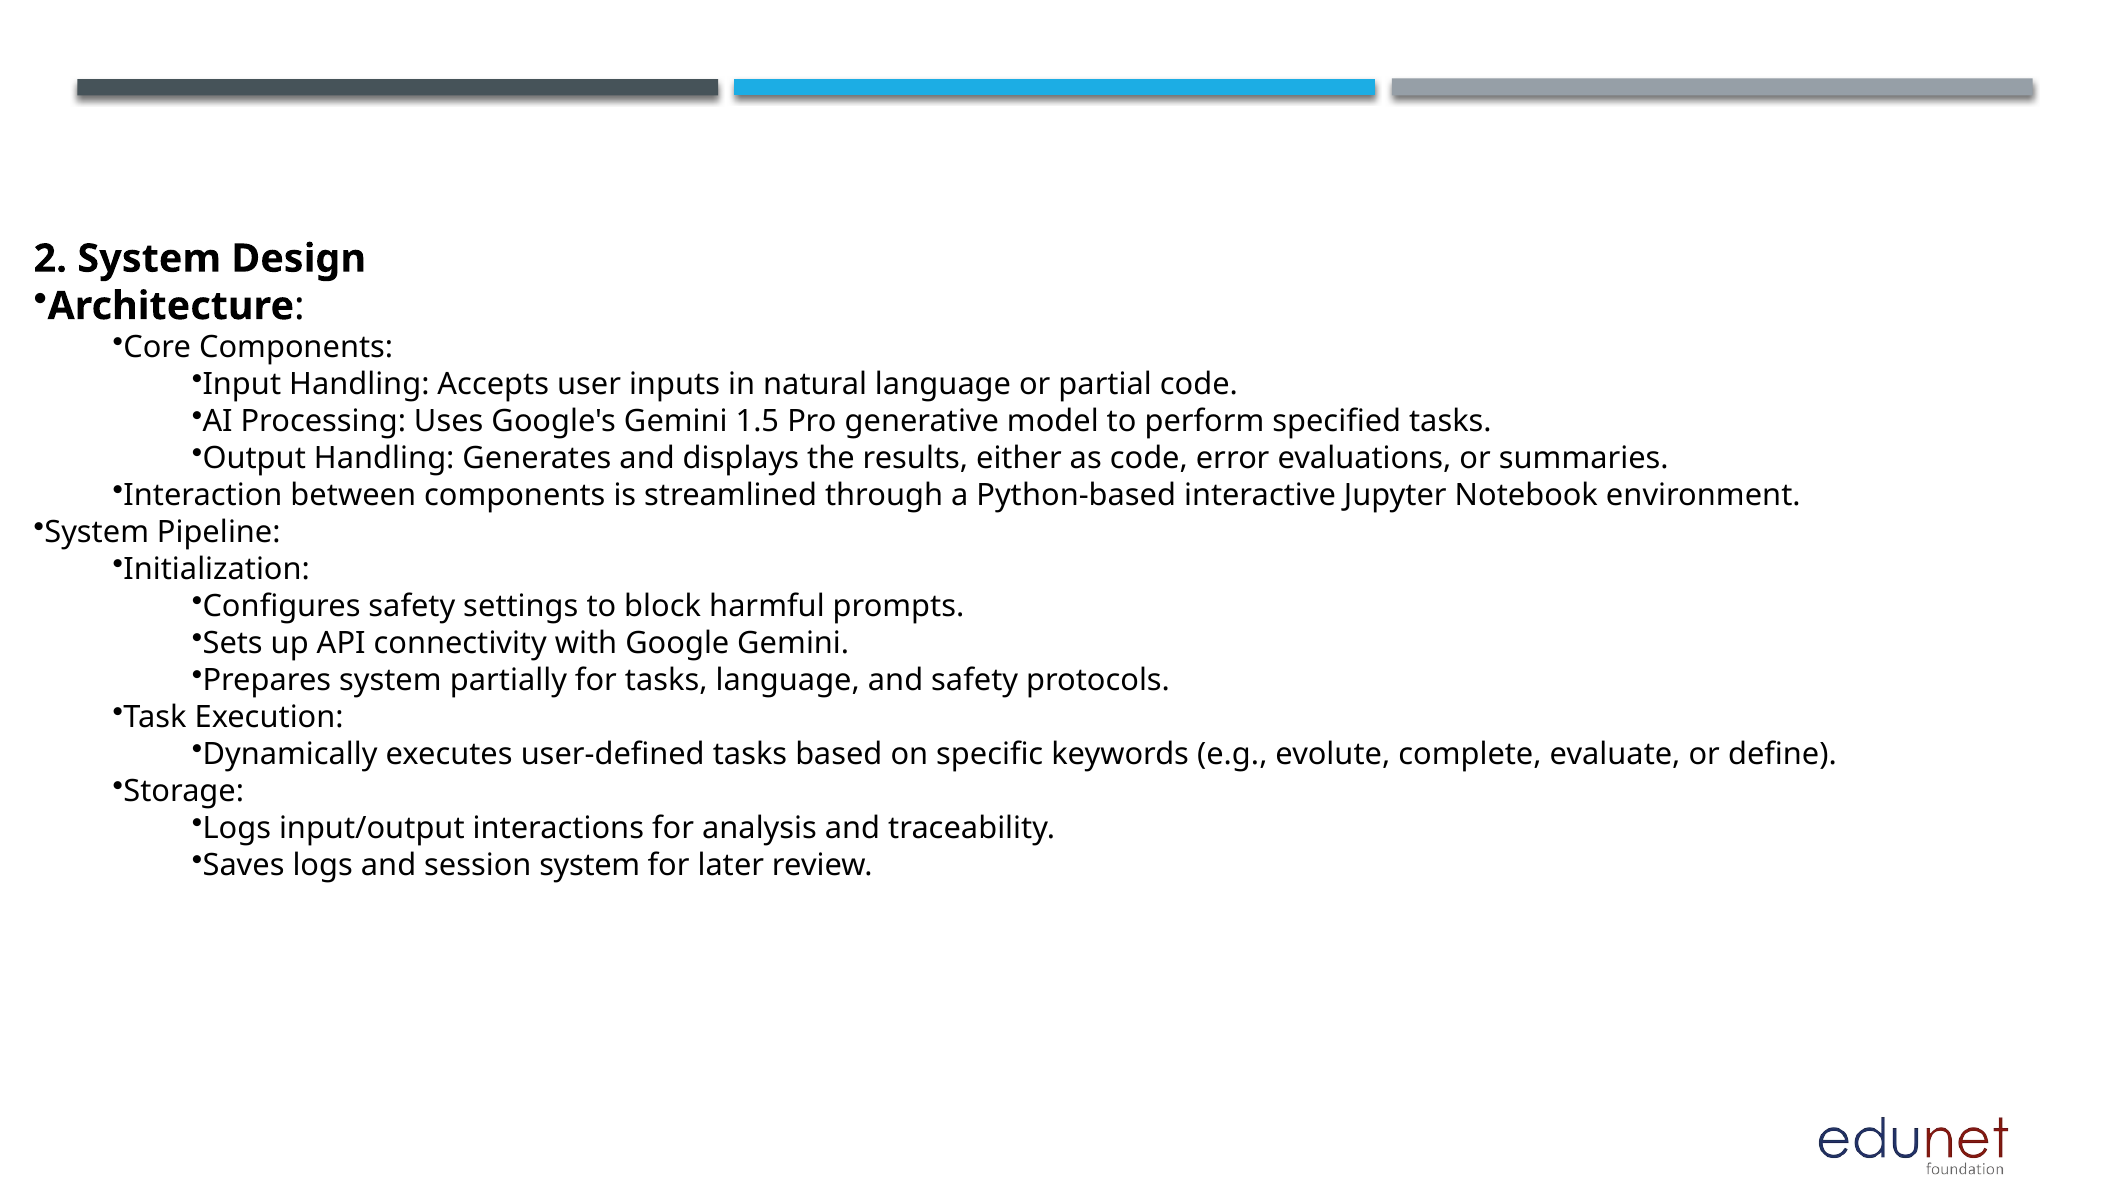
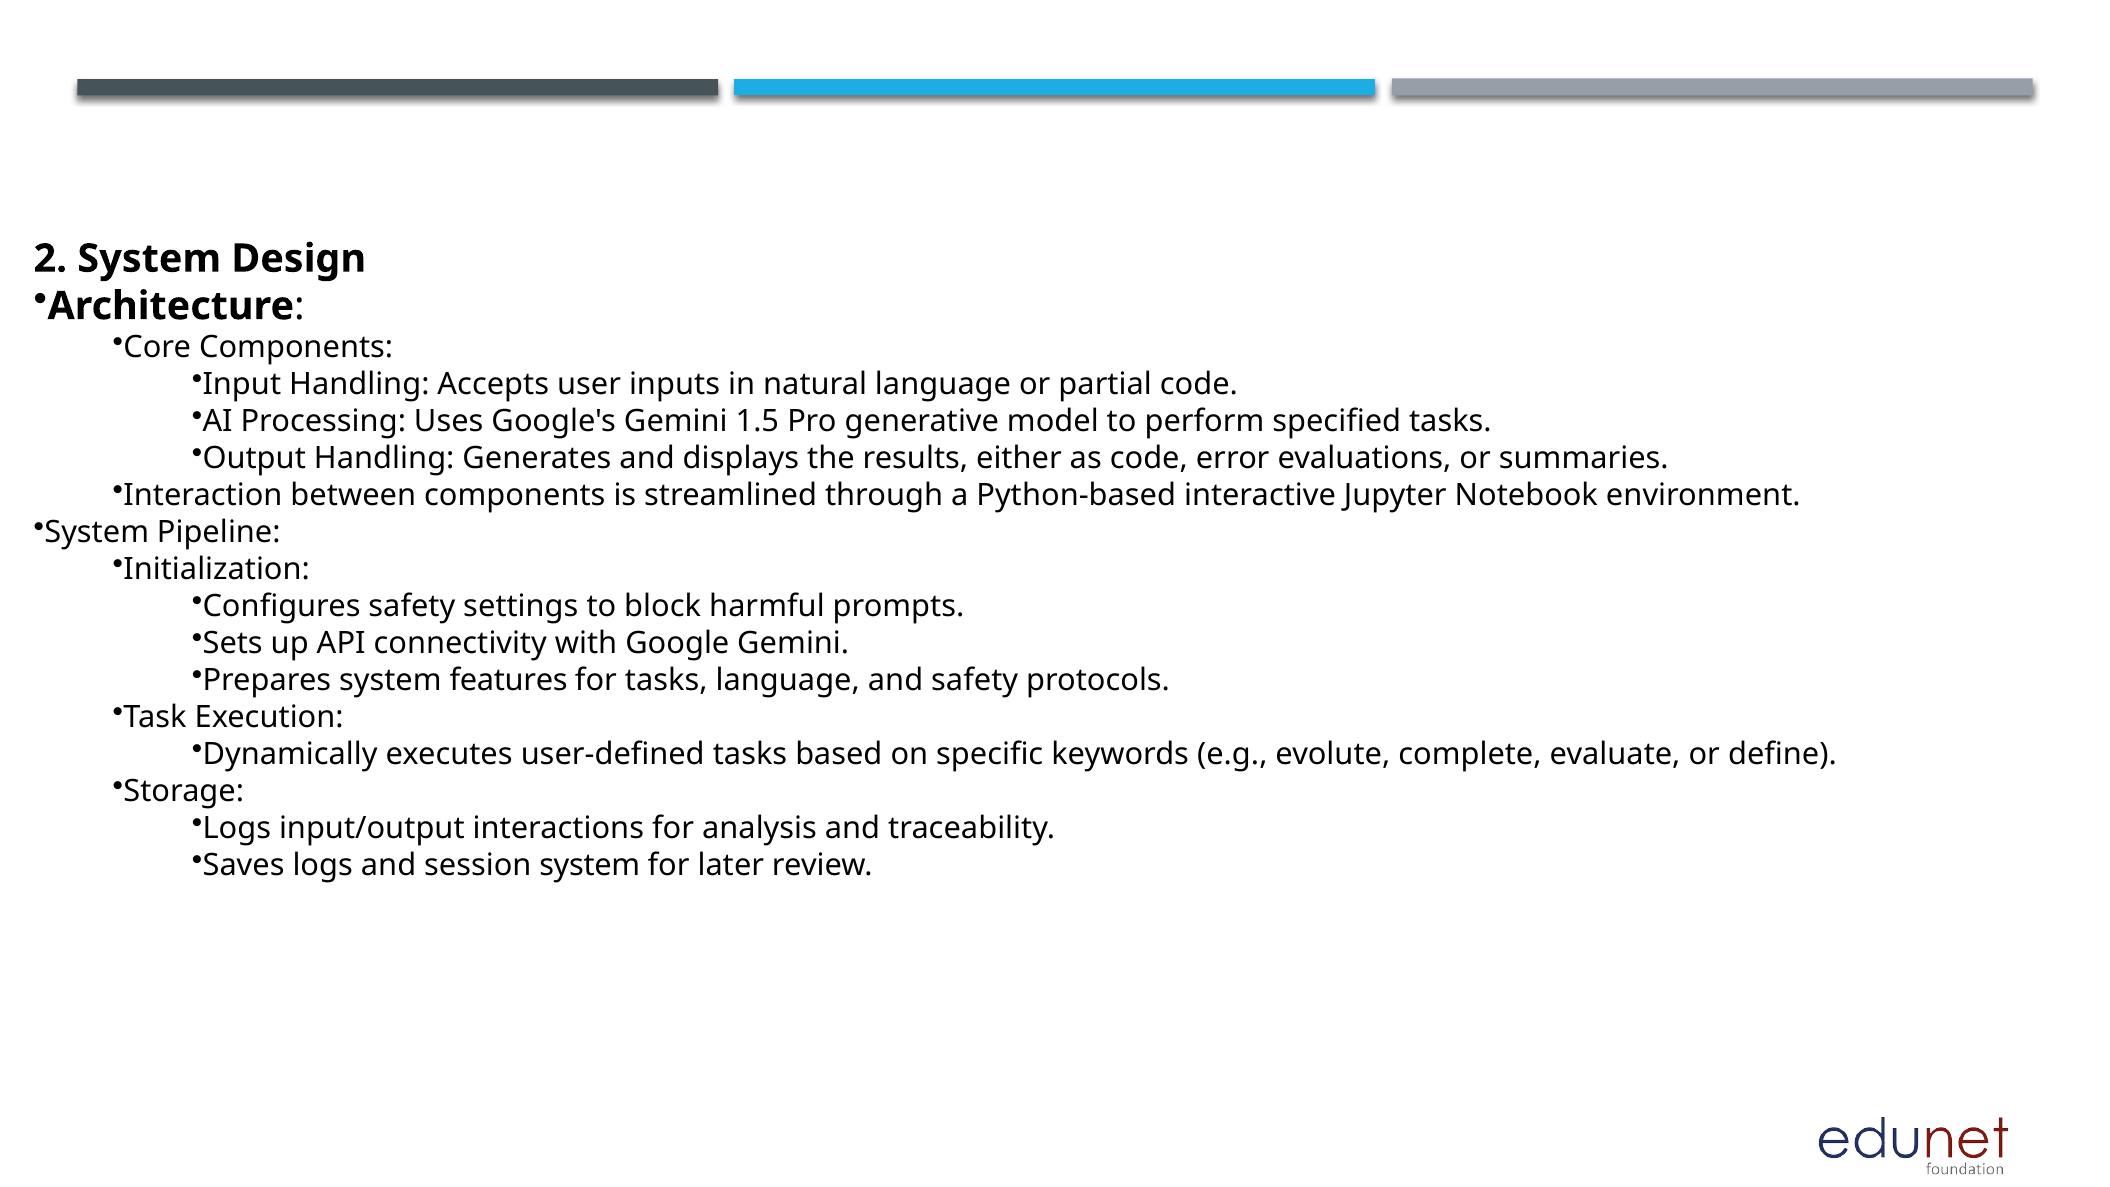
partially: partially -> features (509, 680)
